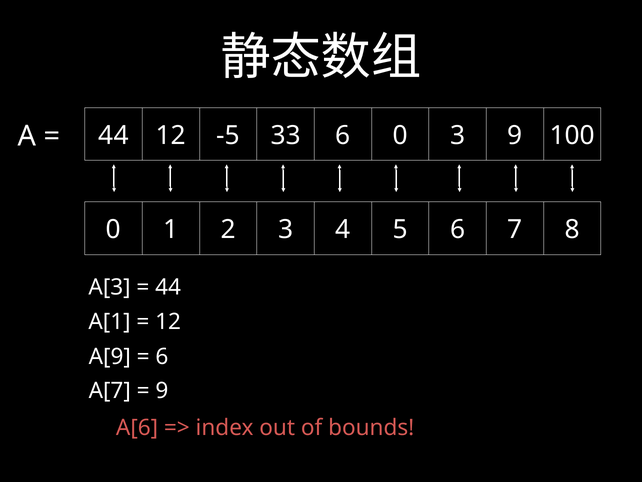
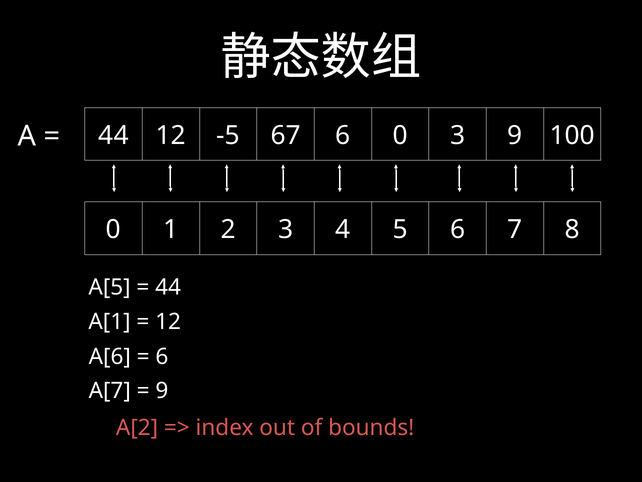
33: 33 -> 67 (286, 135)
A[3: A[3 -> A[5 (110, 287)
A[9: A[9 -> A[6 (110, 357)
A[6: A[6 -> A[2 (137, 428)
